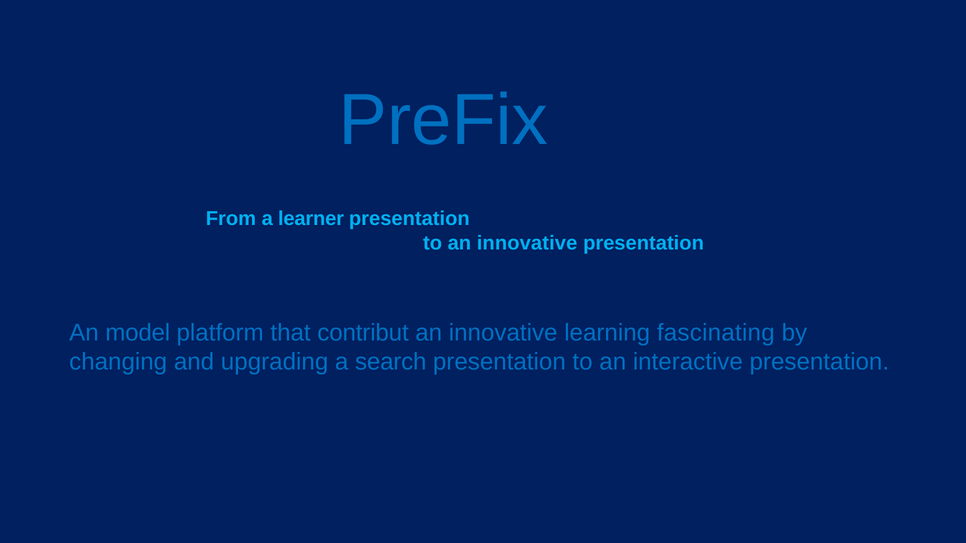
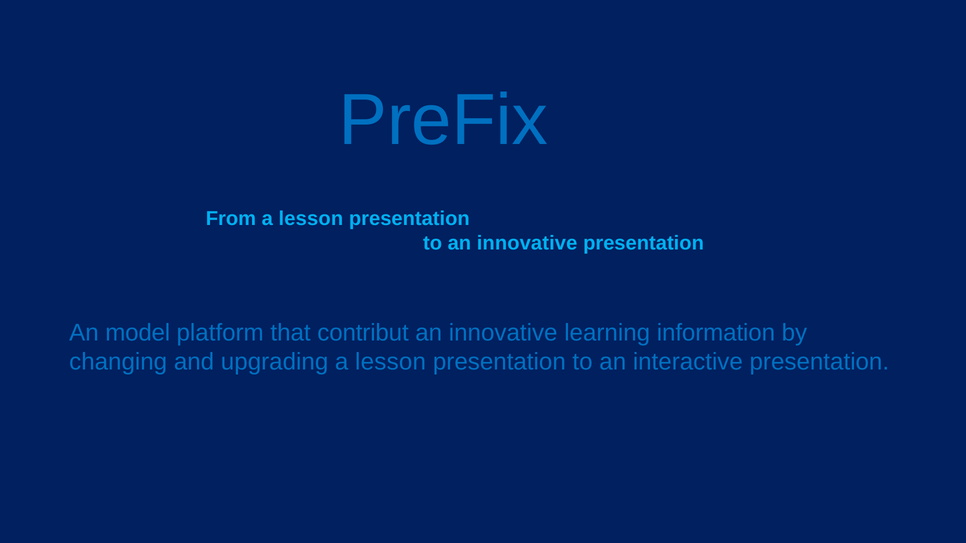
From a learner: learner -> lesson (311, 219)
fascinating: fascinating -> information (716, 333)
upgrading a search: search -> lesson (391, 362)
